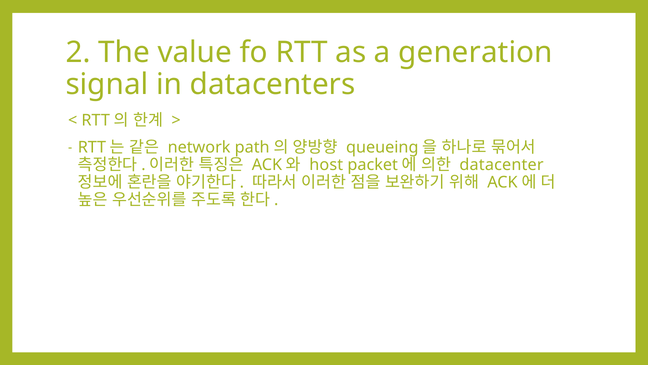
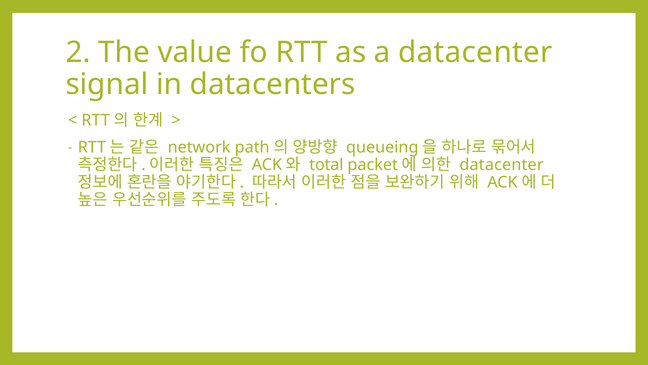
a generation: generation -> datacenter (475, 52)
host: host -> total (326, 165)
